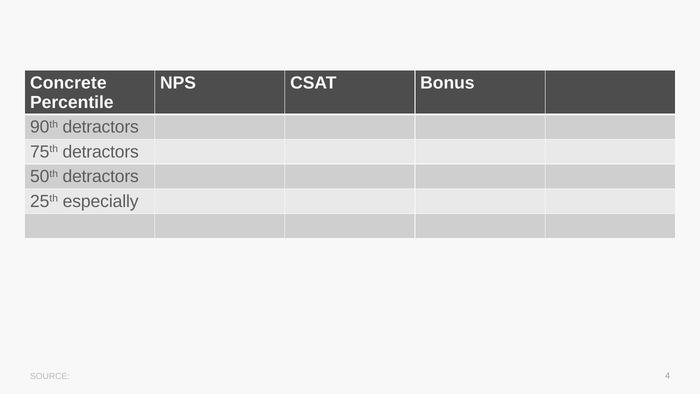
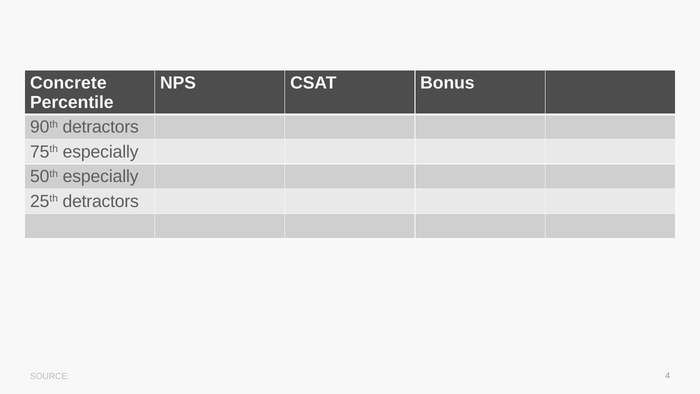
75th detractors: detractors -> especially (101, 152)
50th detractors: detractors -> especially (101, 177)
25th especially: especially -> detractors (101, 201)
